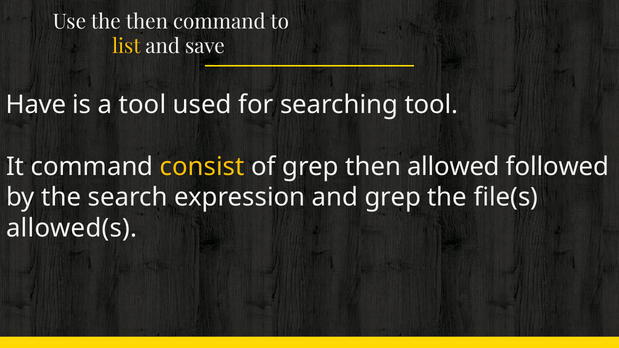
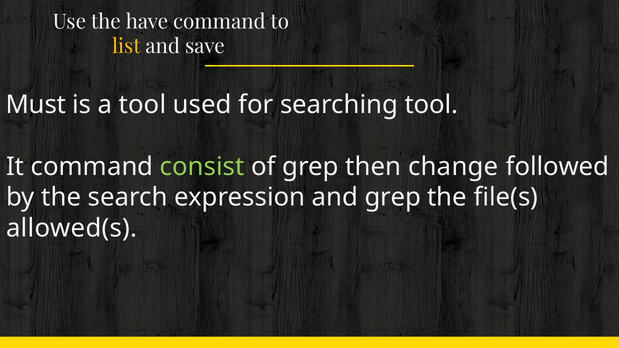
the then: then -> have (147, 22)
Have: Have -> Must (36, 105)
consist colour: yellow -> light green (202, 167)
allowed: allowed -> change (453, 167)
